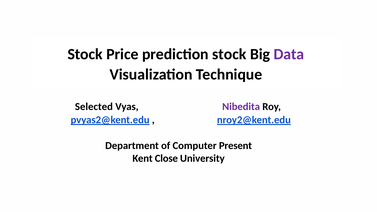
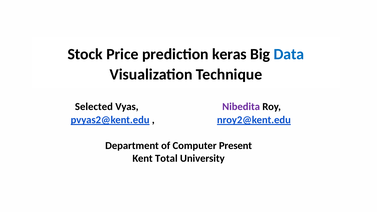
prediction stock: stock -> keras (229, 54)
Data colour: purple -> blue (289, 54)
Close: Close -> Total (166, 158)
